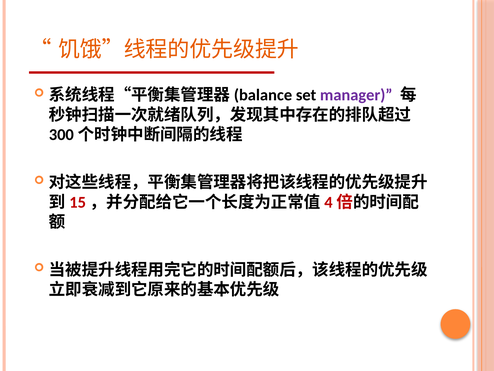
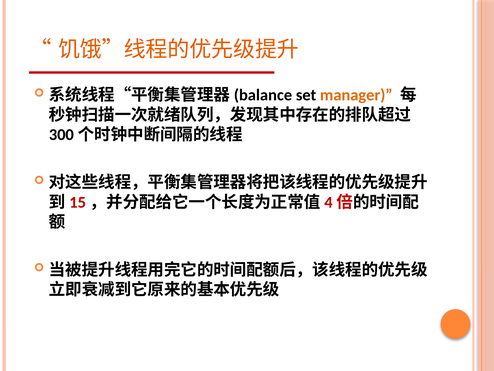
manager colour: purple -> orange (356, 95)
